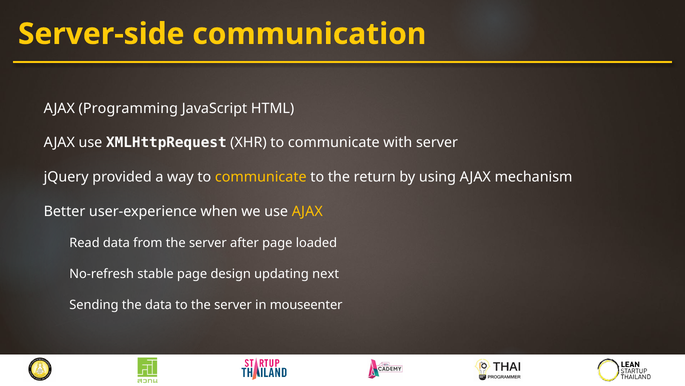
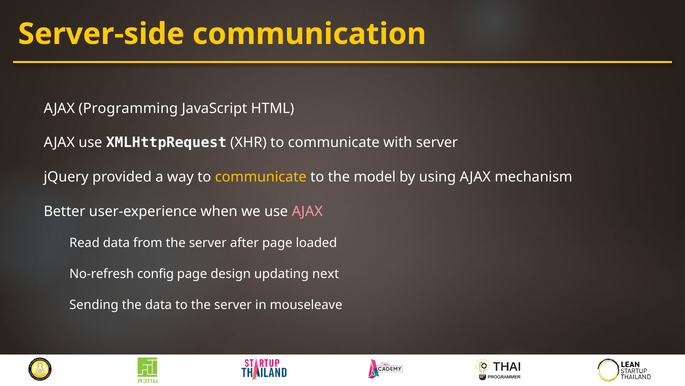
return: return -> model (375, 177)
AJAX colour: yellow -> pink (307, 211)
stable: stable -> config (156, 273)
mouseenter: mouseenter -> mouseleave (306, 304)
